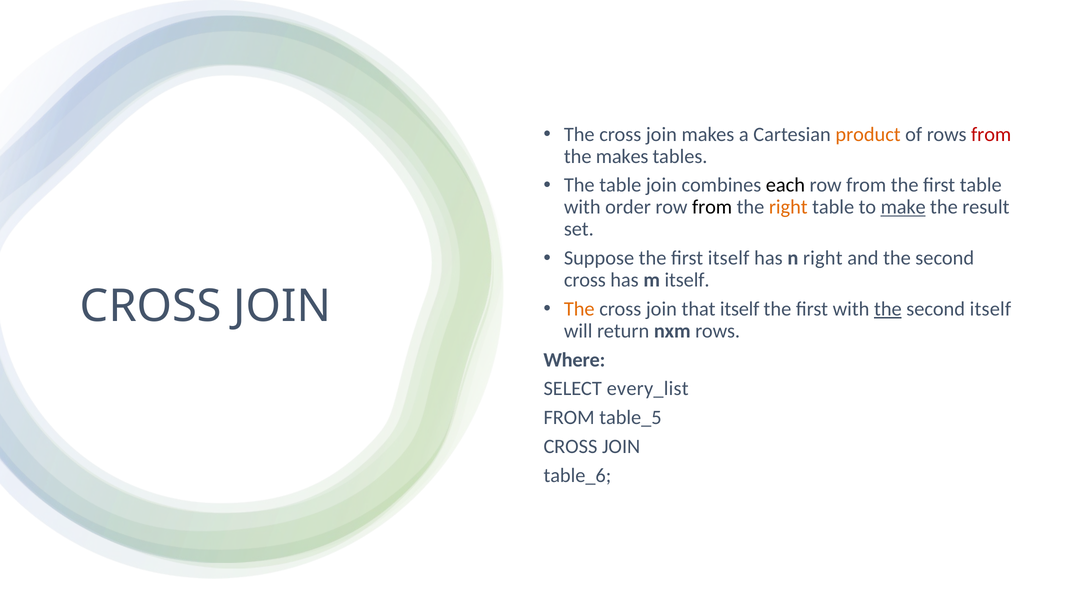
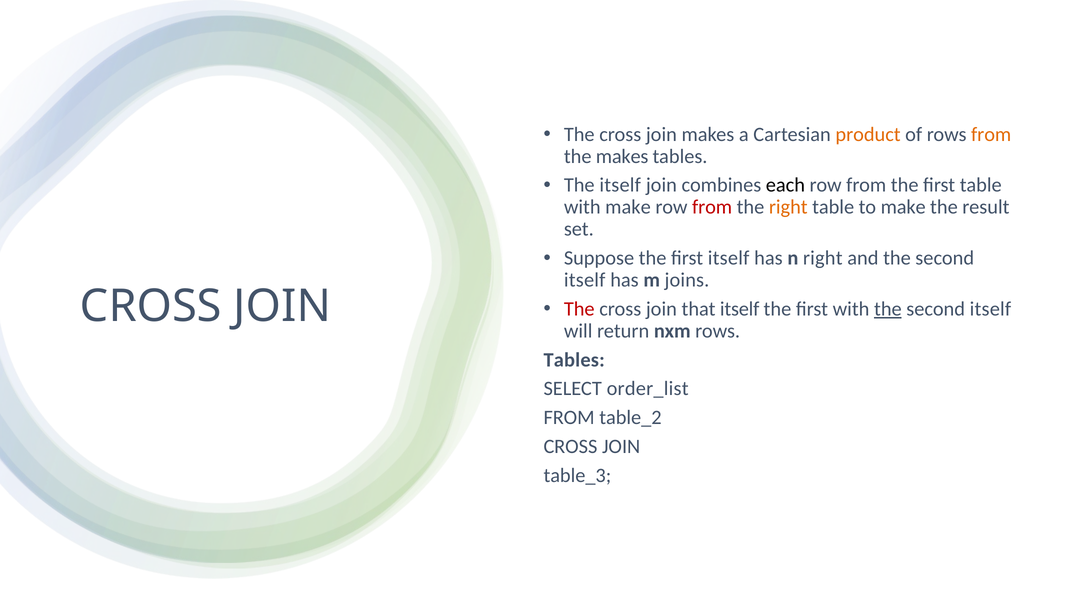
from colour: red -> orange (991, 134)
The table: table -> itself (620, 185)
with order: order -> make (628, 207)
from colour: black -> red (712, 207)
make underline: present -> none (903, 207)
cross: cross -> itself (585, 280)
m itself: itself -> joins (687, 280)
The colour: orange -> red (579, 309)
Where: Where -> Tables (574, 360)
every_list: every_list -> order_list (648, 389)
table_5: table_5 -> table_2 (630, 418)
table_6: table_6 -> table_3 (577, 475)
